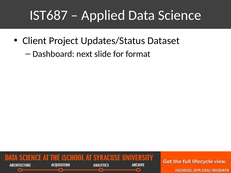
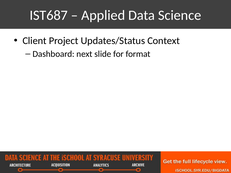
Dataset: Dataset -> Context (164, 41)
